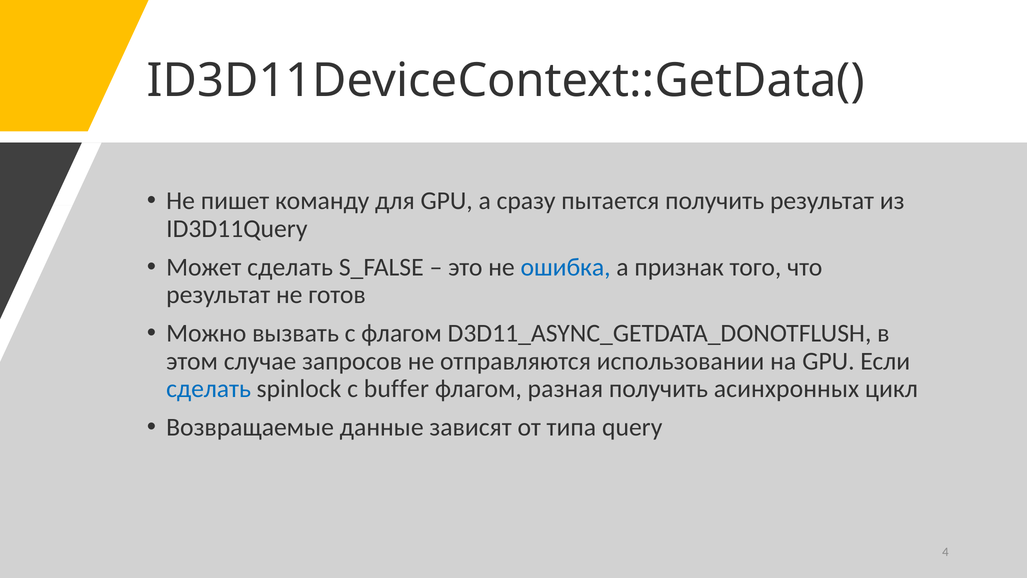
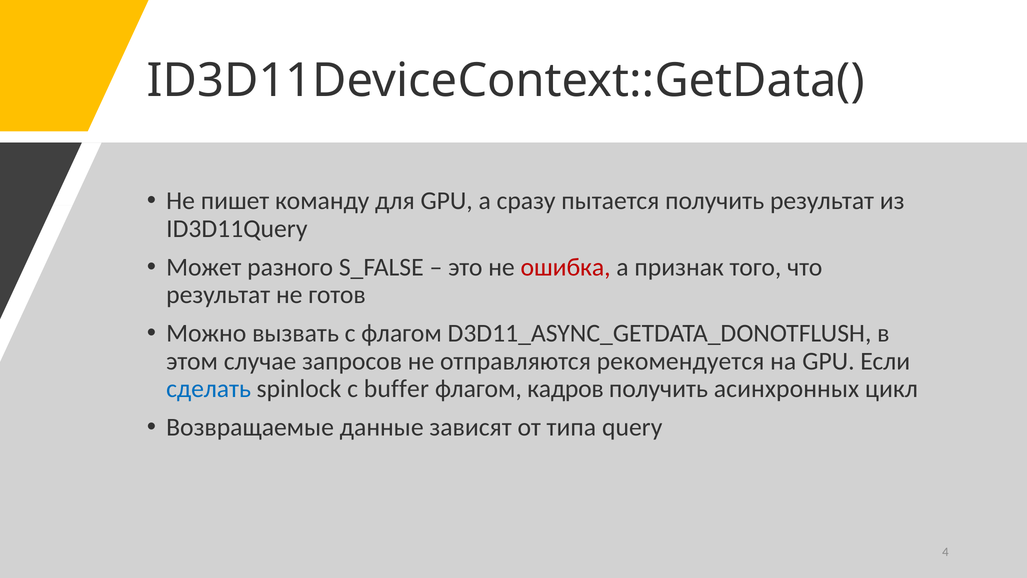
Может сделать: сделать -> разного (290, 267)
ошибка colour: blue -> red (566, 267)
использовании: использовании -> рекомендуется (681, 361)
разная: разная -> кадров (566, 389)
